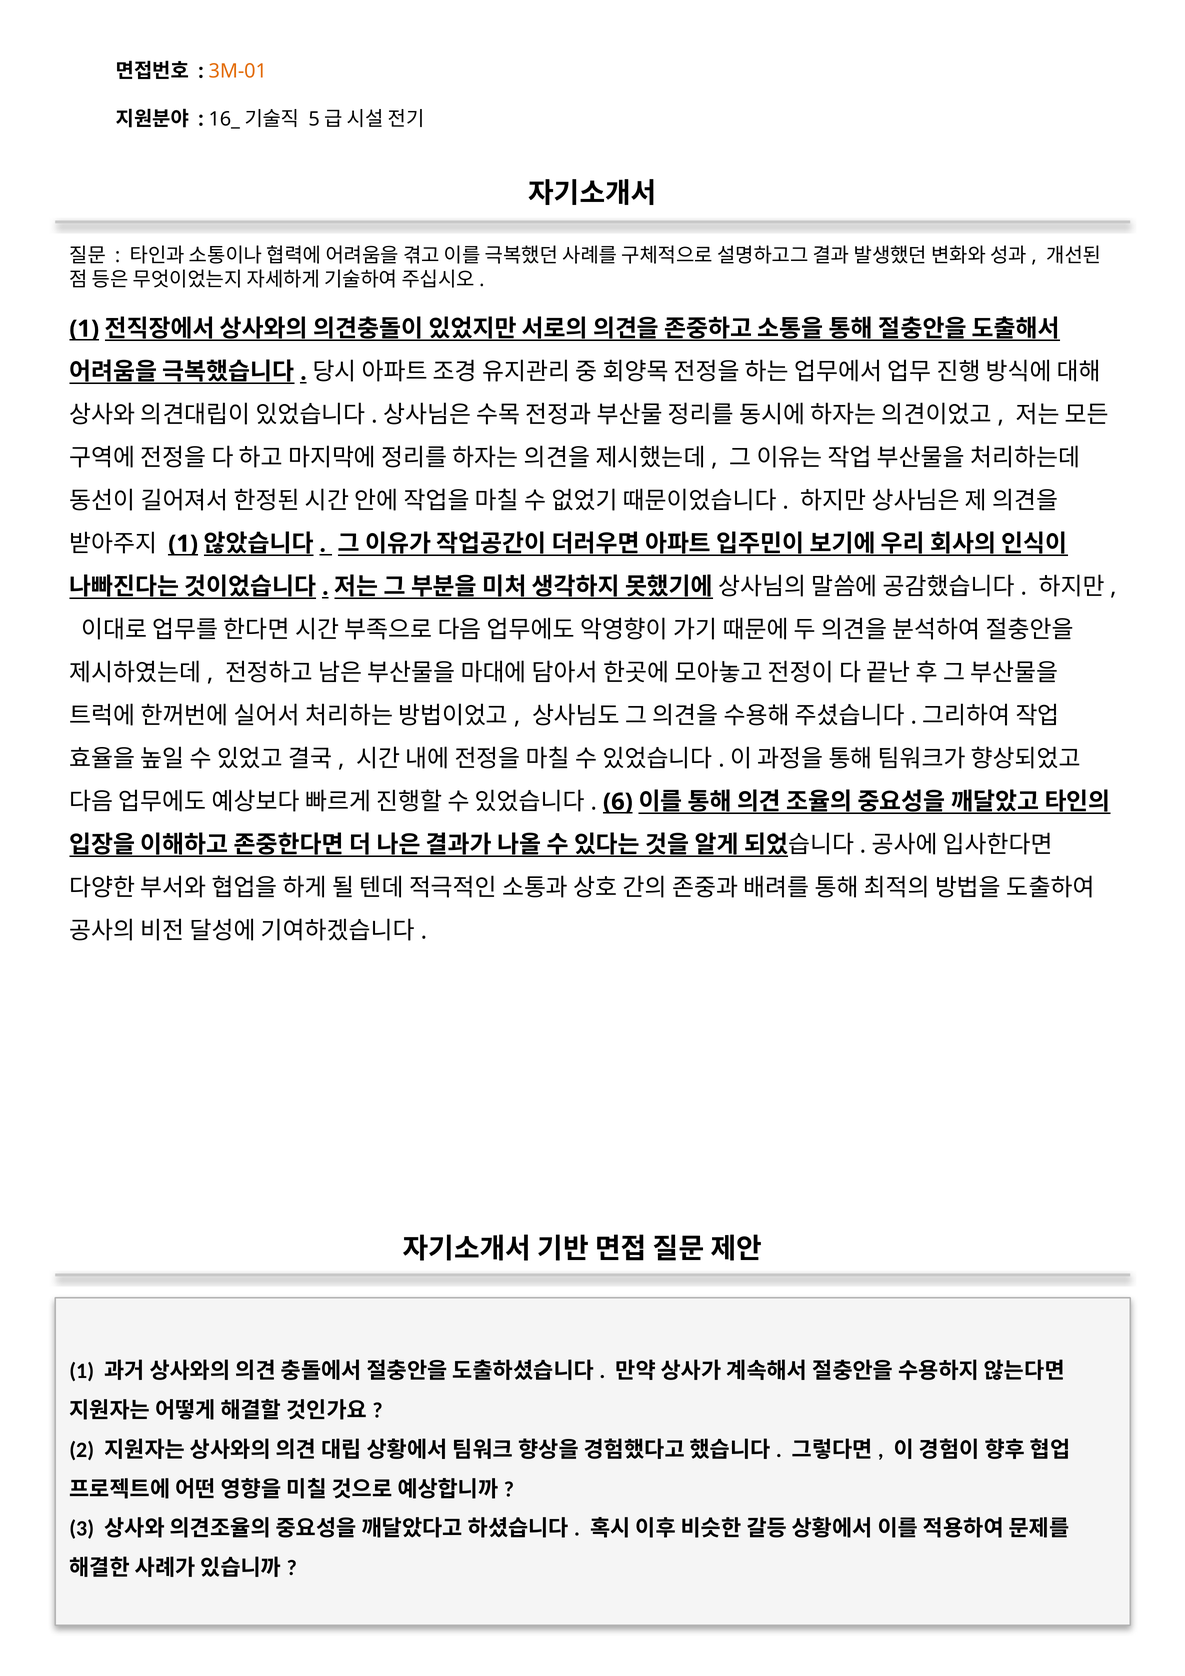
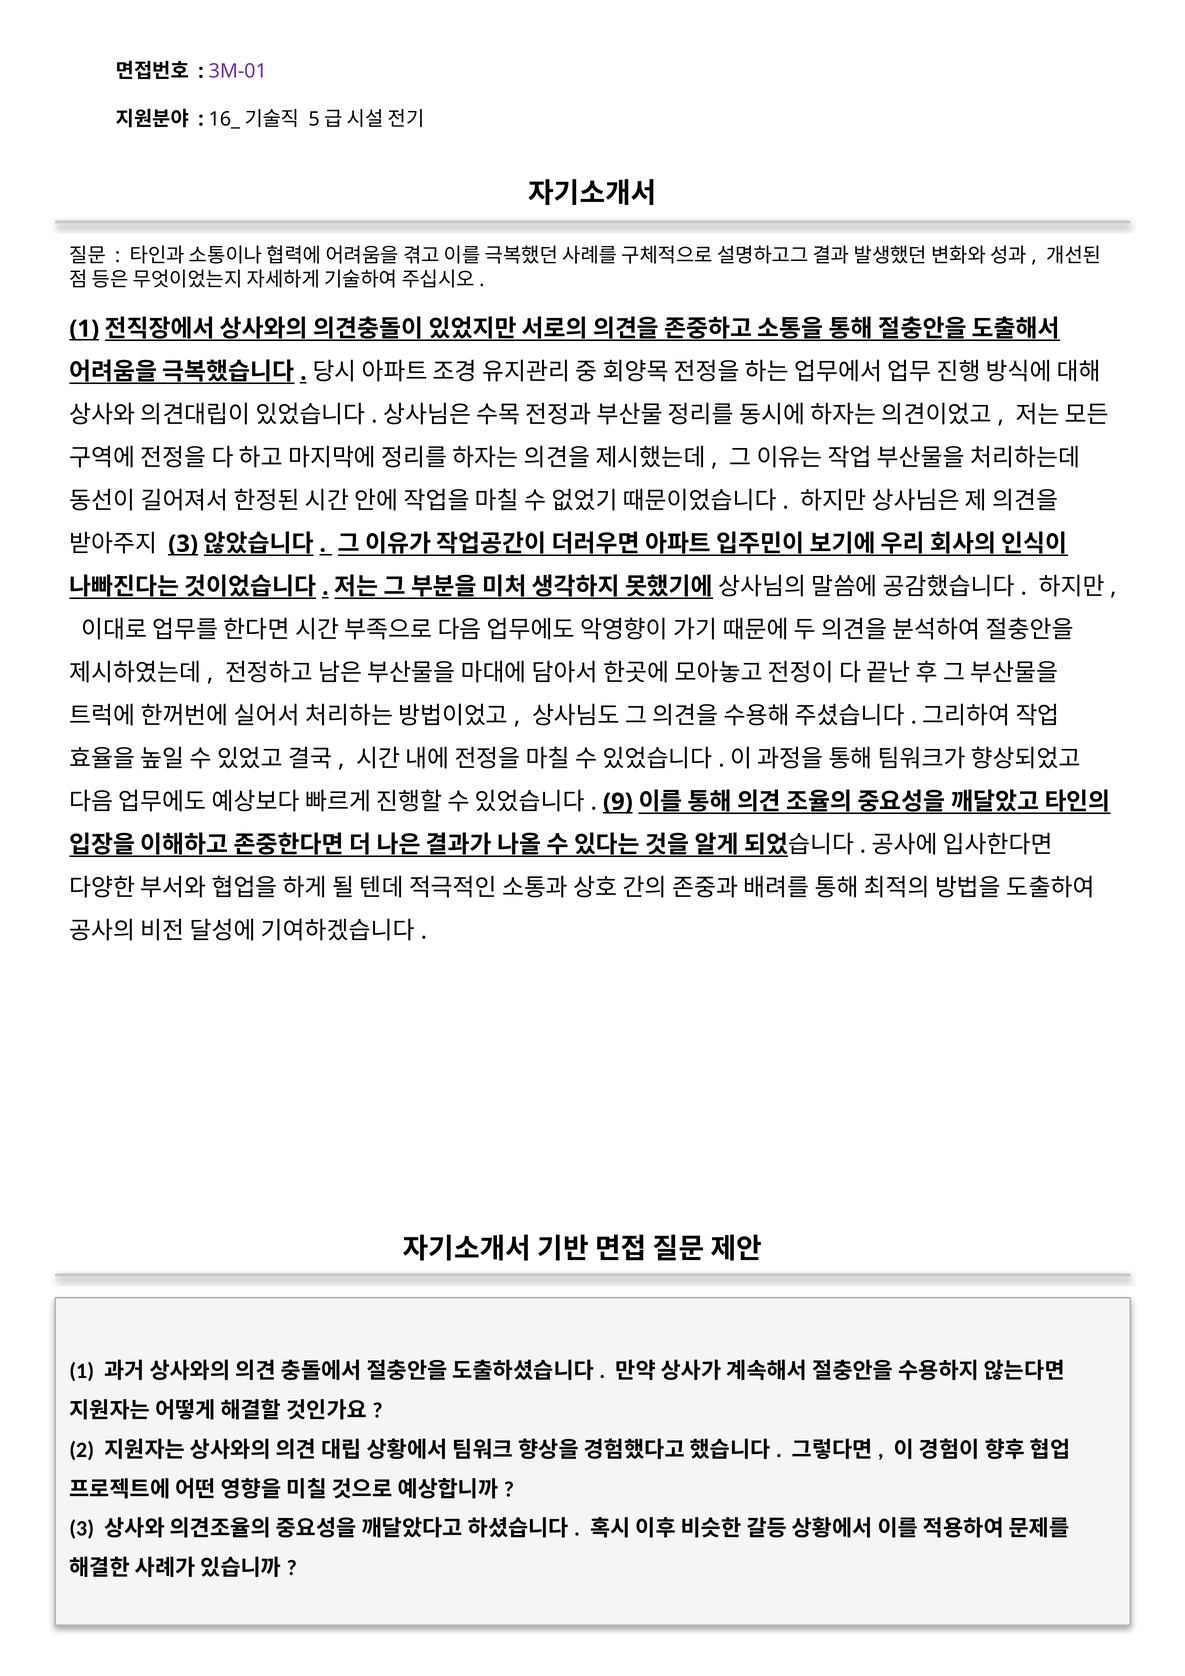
3M-01 colour: orange -> purple (238, 71)
1: 1 -> 3 (183, 544)
6: 6 -> 9 (618, 802)
